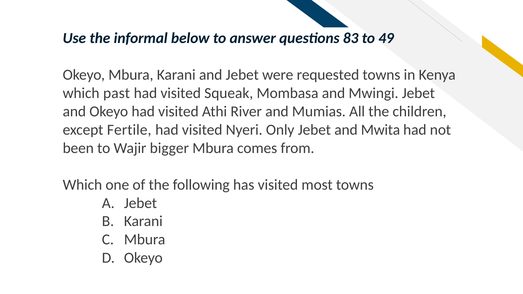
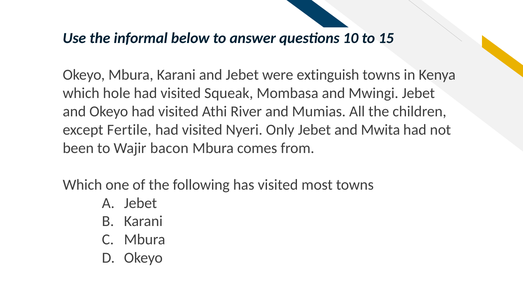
83: 83 -> 10 (351, 38)
49: 49 -> 15 (386, 38)
requested: requested -> extinguish (328, 75)
past: past -> hole (117, 93)
bigger: bigger -> bacon (169, 148)
